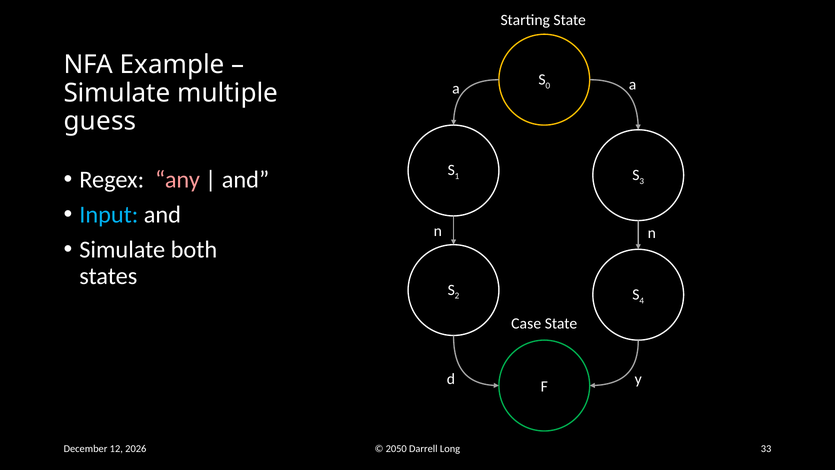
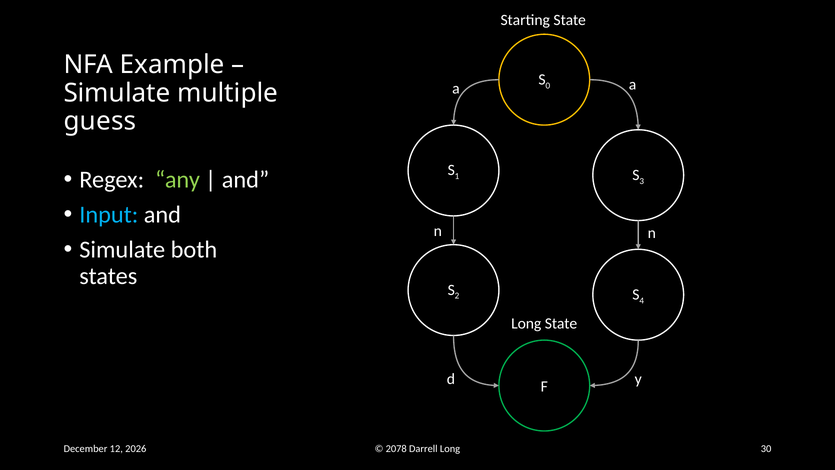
any colour: pink -> light green (178, 180)
Case: Case -> Long (526, 324)
2050: 2050 -> 2078 (396, 448)
33: 33 -> 30 (766, 448)
